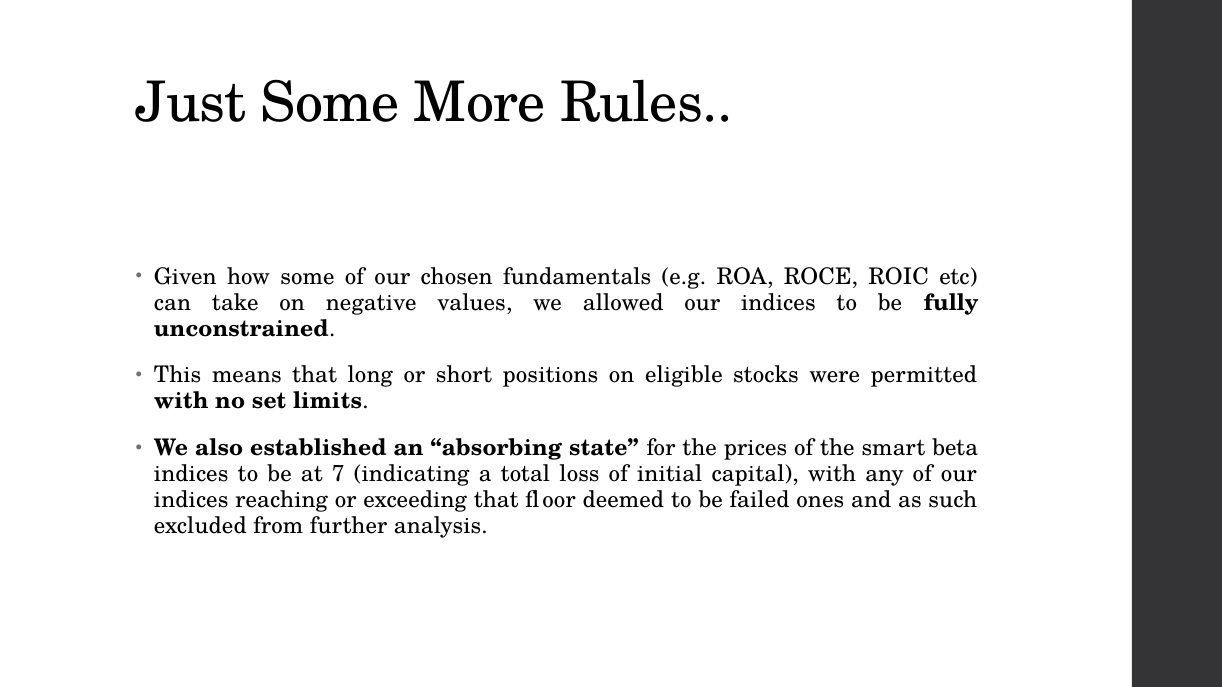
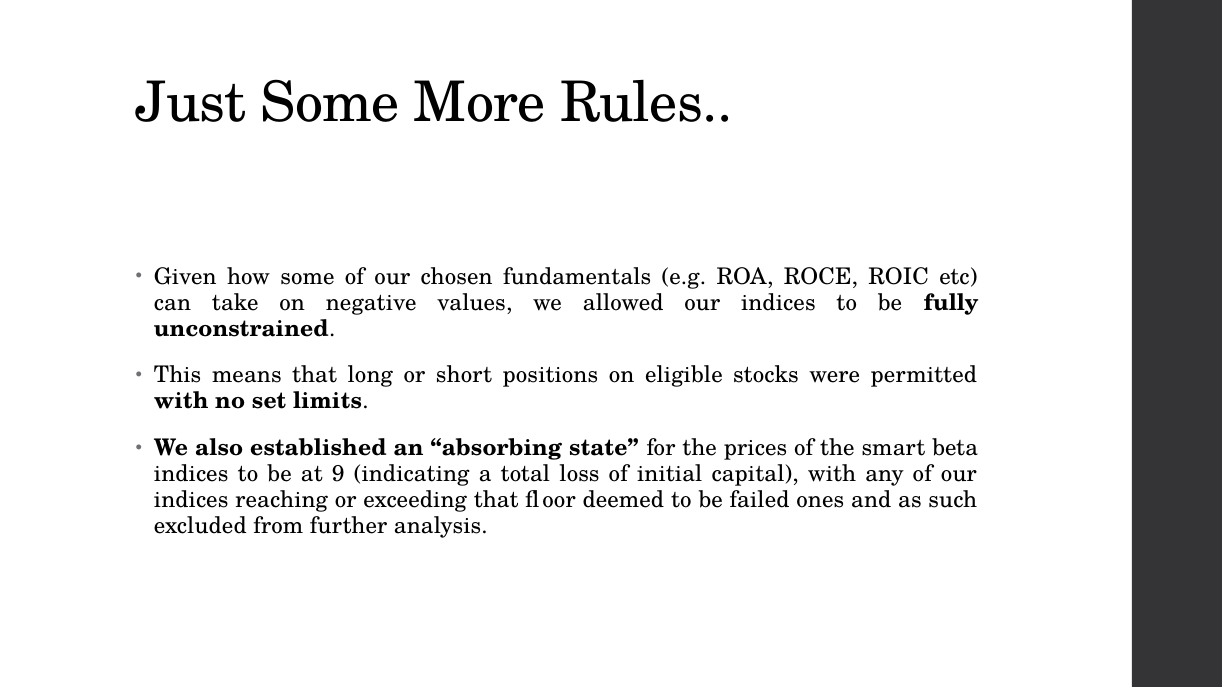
7: 7 -> 9 (338, 474)
